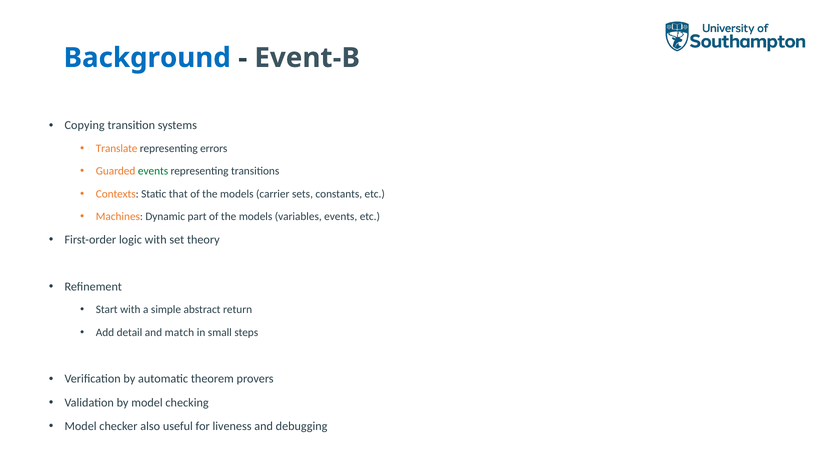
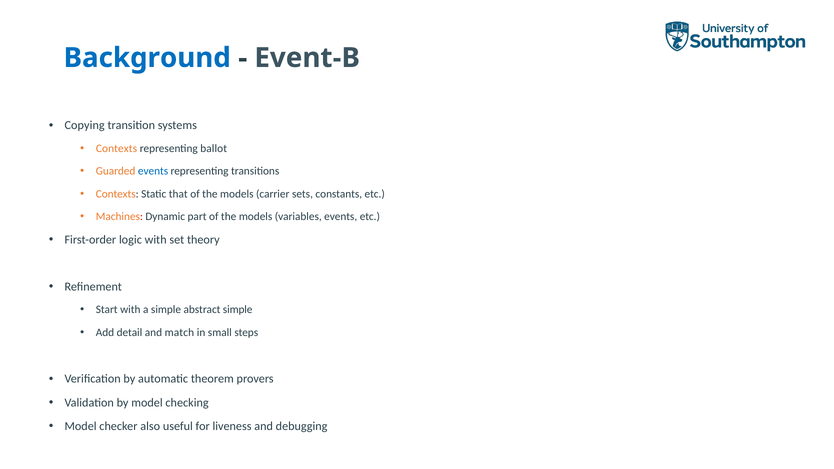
Translate: Translate -> Contexts (117, 149)
errors: errors -> ballot (214, 149)
events colour: green -> blue (153, 171)
abstract return: return -> simple (238, 310)
